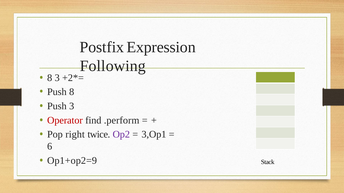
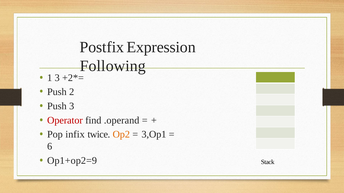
8: 8 -> 1 (50, 78)
Push 8: 8 -> 2 (72, 92)
.perform: .perform -> .operand (122, 121)
right: right -> infix (75, 135)
Op2 colour: purple -> orange (121, 135)
